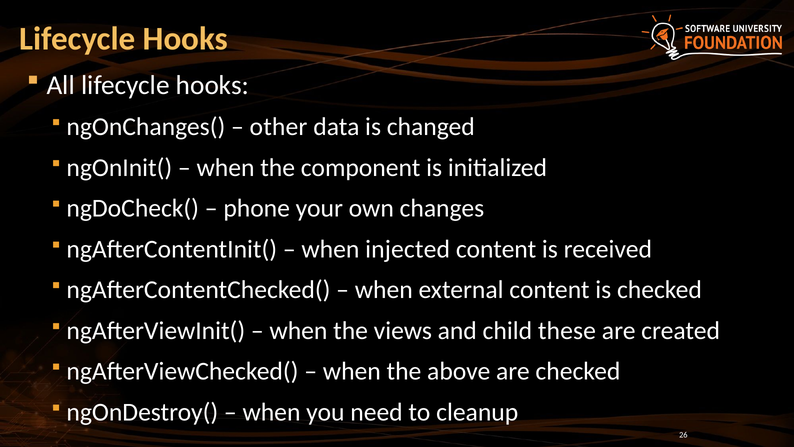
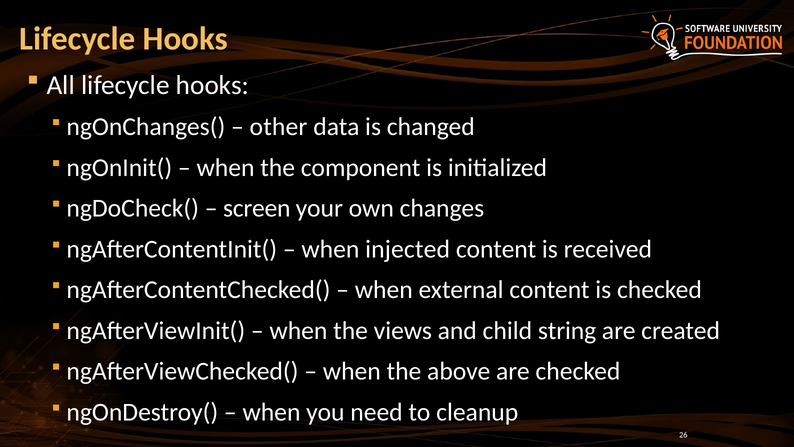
phone: phone -> screen (257, 208)
these: these -> string (567, 330)
